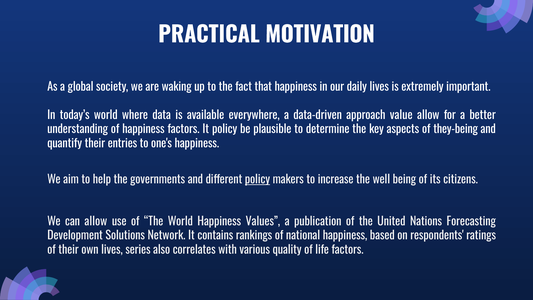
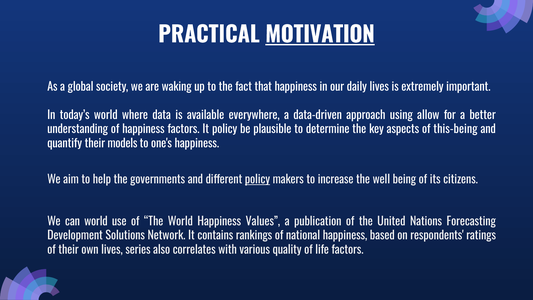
MOTIVATION underline: none -> present (320, 35)
value: value -> using (401, 115)
they-being: they-being -> this-being (455, 129)
entries: entries -> models (122, 144)
can allow: allow -> world (96, 221)
